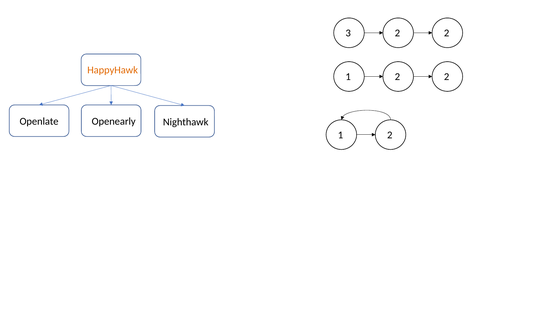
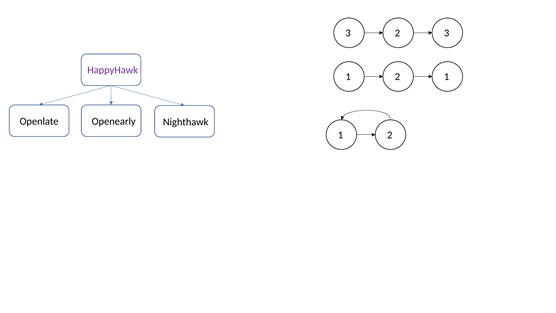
3 2: 2 -> 3 (447, 33)
HappyHawk colour: orange -> purple (113, 70)
2: 2 -> 1 (447, 77)
